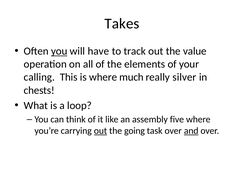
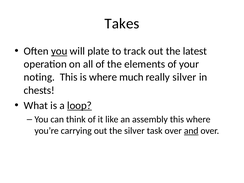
have: have -> plate (99, 51)
value: value -> latest (195, 51)
calling: calling -> noting (39, 77)
loop underline: none -> present (79, 105)
assembly five: five -> this (177, 119)
out underline: present -> none (100, 131)
the going: going -> silver (134, 131)
